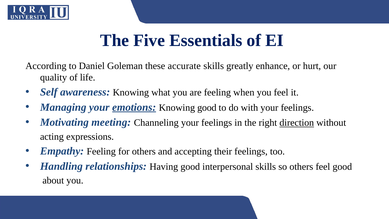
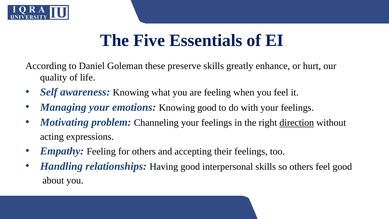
accurate: accurate -> preserve (184, 66)
emotions underline: present -> none (134, 107)
meeting: meeting -> problem (111, 122)
